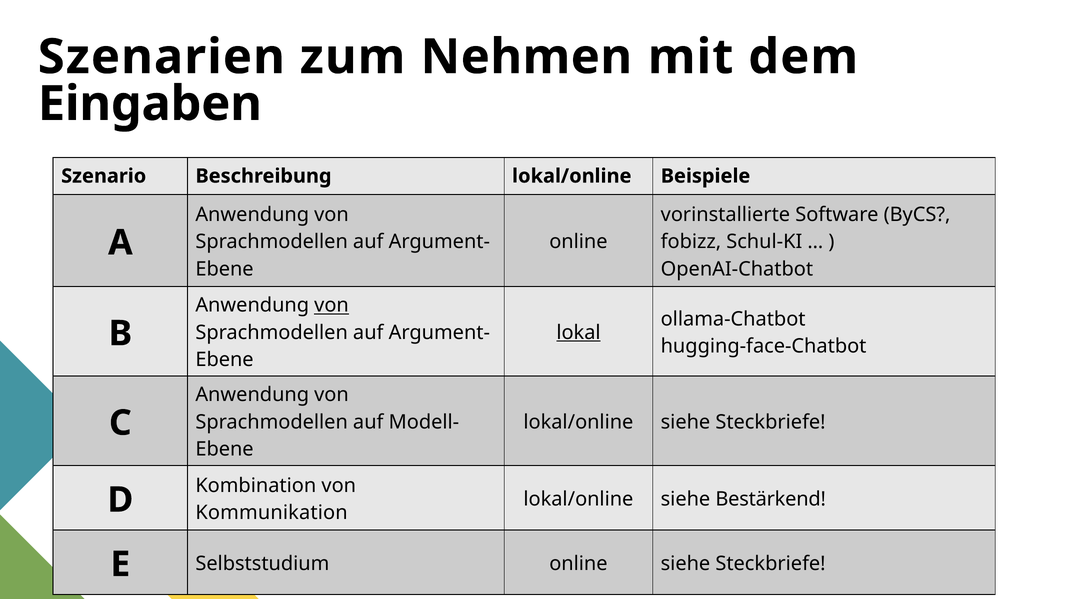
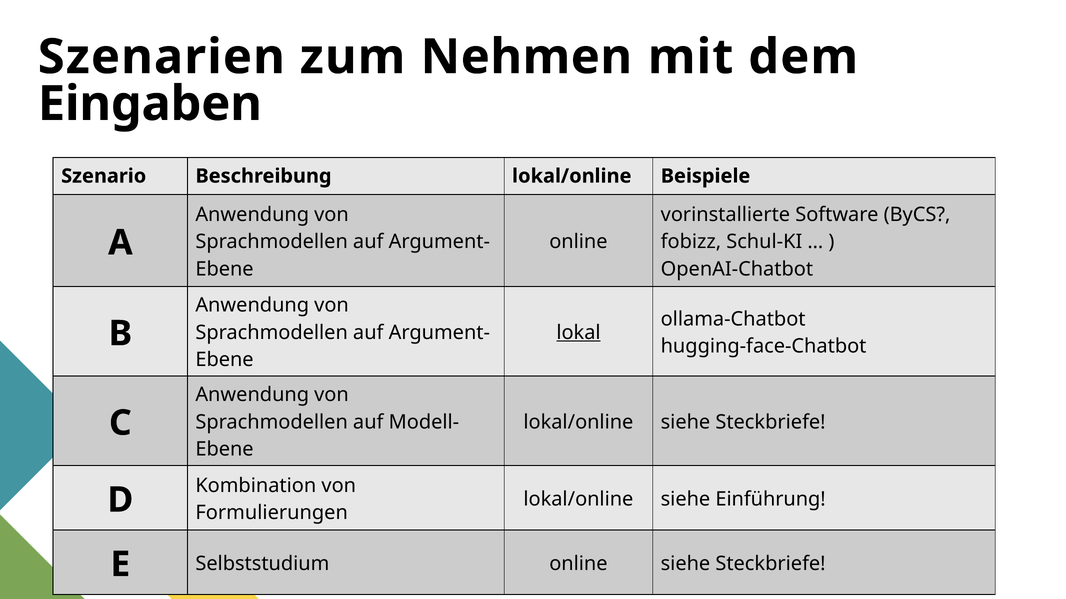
von underline: present -> none (332, 306)
Bestärkend: Bestärkend -> Einführung (771, 500)
Kommunikation: Kommunikation -> Formulierungen (272, 513)
